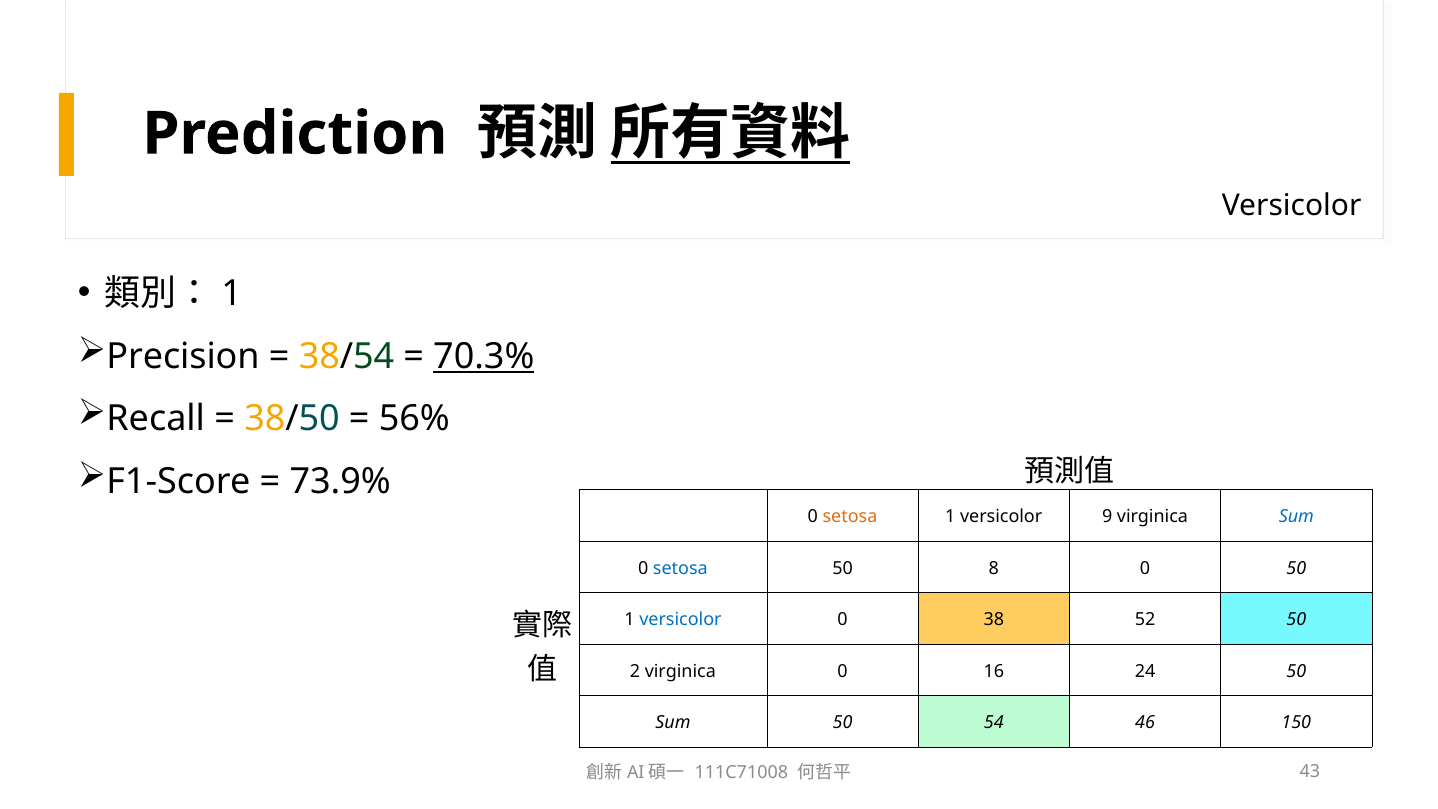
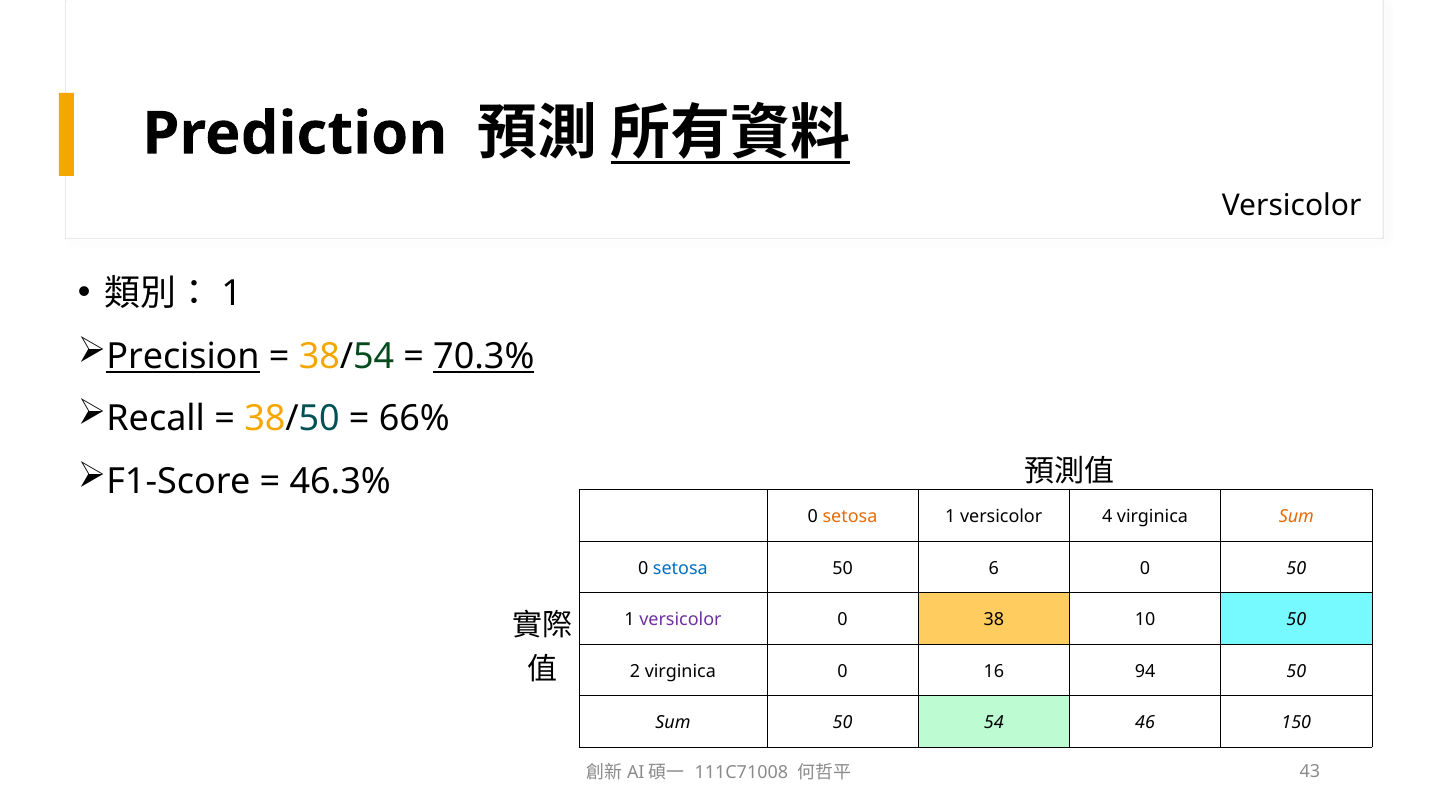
Precision underline: none -> present (183, 356)
56%: 56% -> 66% (414, 419)
73.9%: 73.9% -> 46.3% (340, 481)
9: 9 -> 4 (1107, 517)
Sum colour: blue -> orange (1296, 517)
8: 8 -> 6 (994, 568)
versicolor colour: blue -> purple (680, 620)
52: 52 -> 10 (1145, 620)
24: 24 -> 94 (1145, 671)
